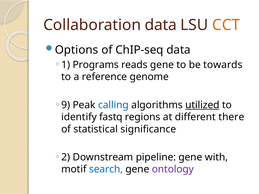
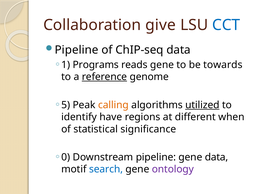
Collaboration data: data -> give (161, 25)
CCT colour: orange -> blue (226, 25)
Options: Options -> Pipeline (77, 50)
reference underline: none -> present (104, 77)
9: 9 -> 5 (66, 105)
calling colour: blue -> orange (113, 105)
fastq: fastq -> have (111, 117)
there: there -> when (231, 117)
2: 2 -> 0 (66, 157)
gene with: with -> data (217, 157)
